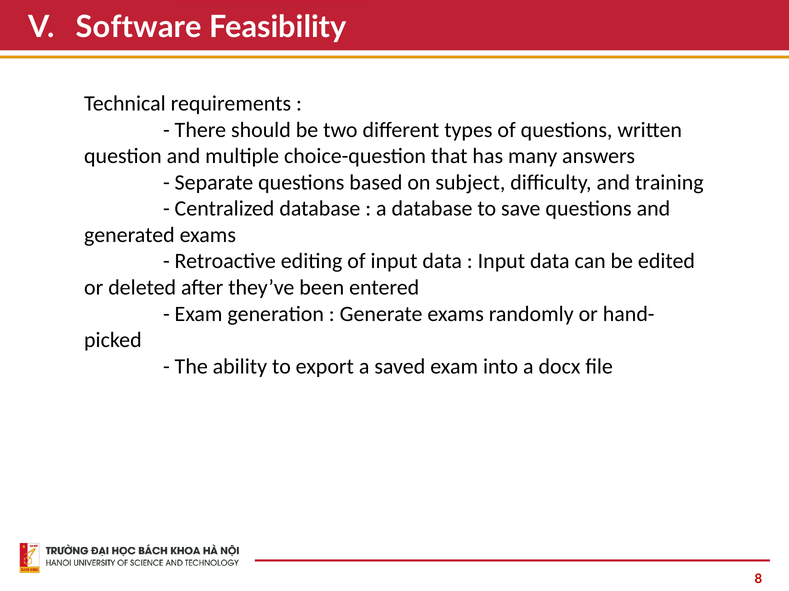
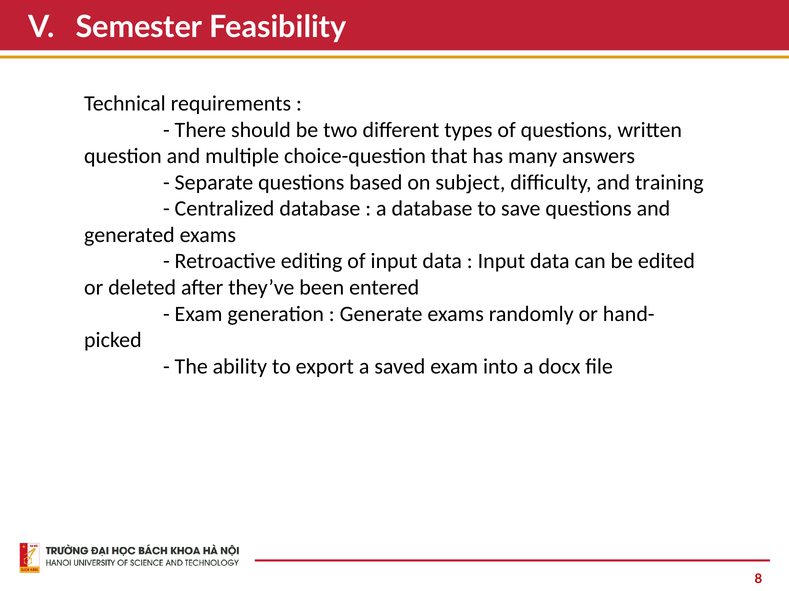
Software: Software -> Semester (139, 27)
